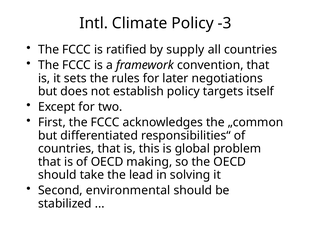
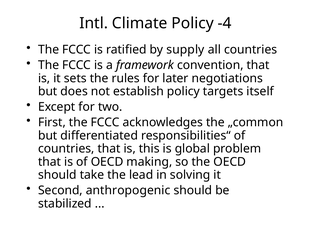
-3: -3 -> -4 (225, 23)
environmental: environmental -> anthropogenic (128, 190)
